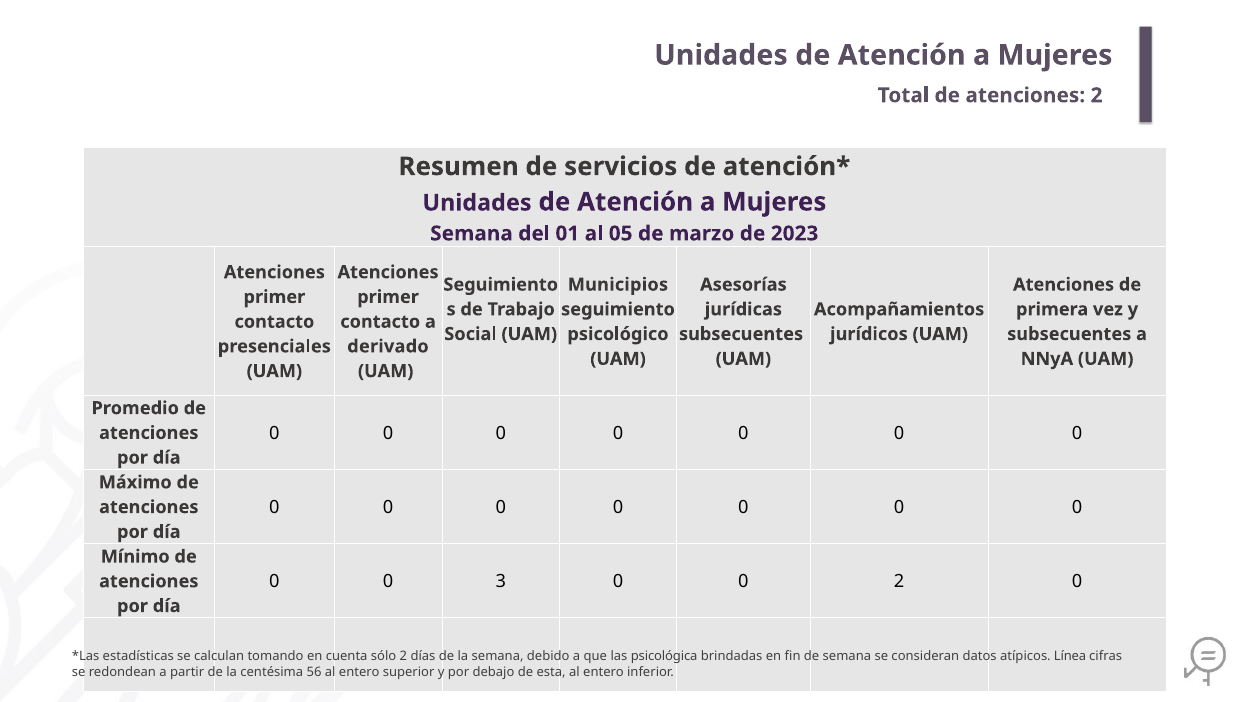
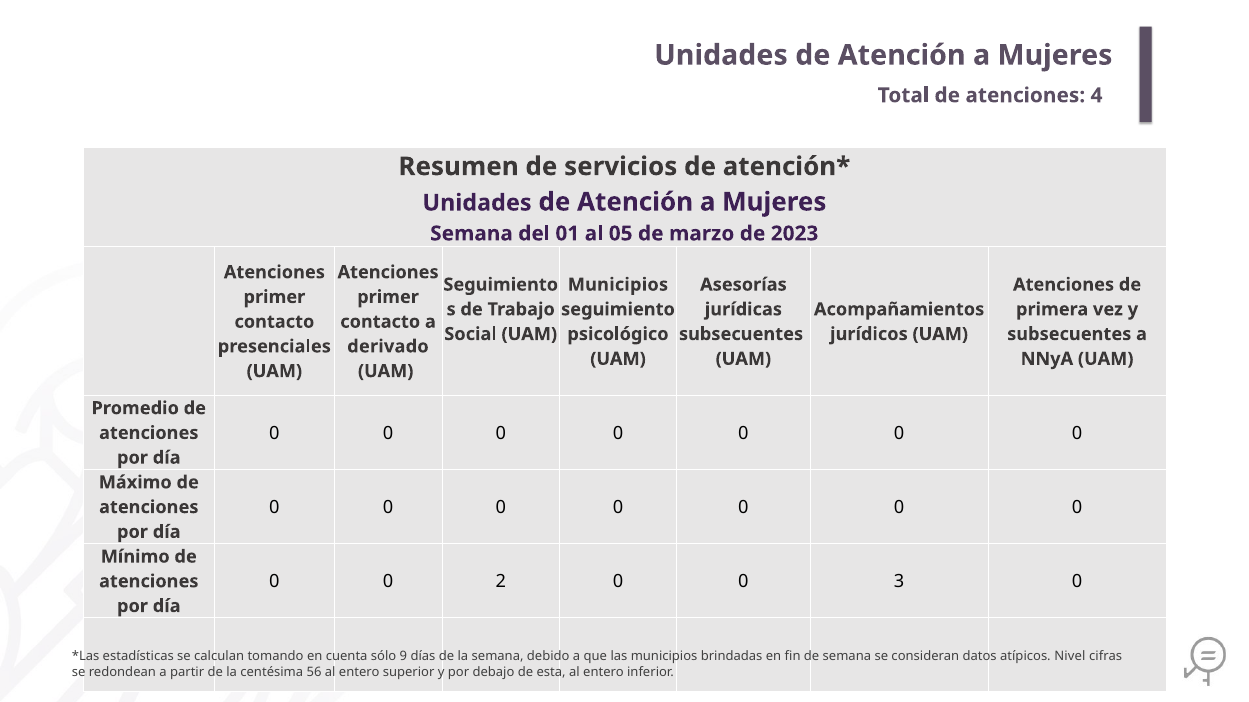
atenciones 2: 2 -> 4 (1097, 95)
3: 3 -> 2 (501, 582)
0 2: 2 -> 3 (899, 582)
sólo 2: 2 -> 9 (403, 657)
las psicológica: psicológica -> municipios (664, 657)
Línea: Línea -> Nivel (1070, 657)
